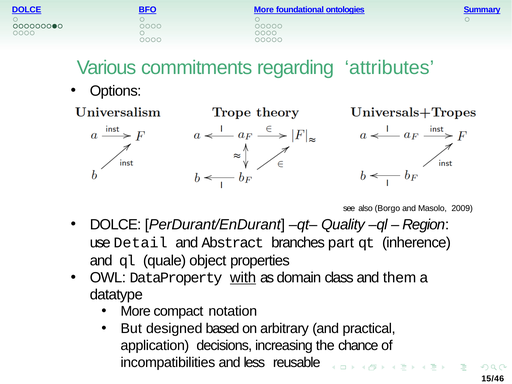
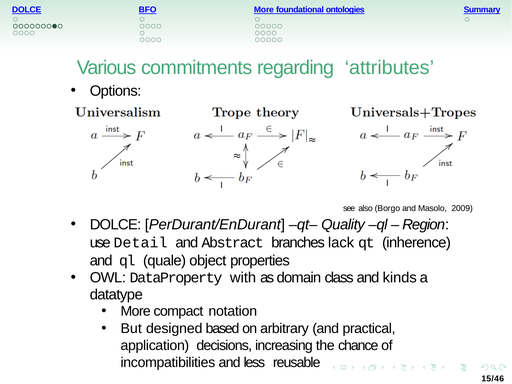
part: part -> lack (341, 243)
with underline: present -> none (243, 278)
them: them -> kinds (400, 278)
